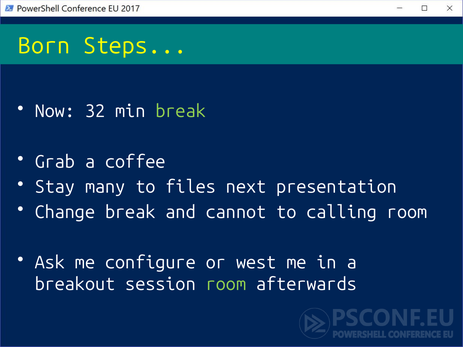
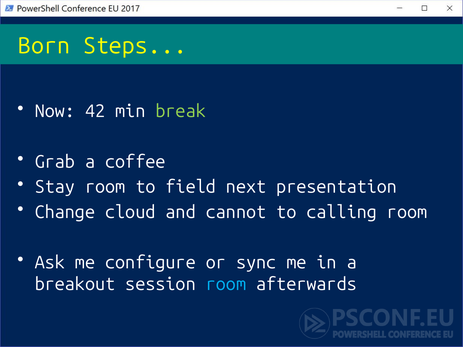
32: 32 -> 42 (95, 111)
Stay many: many -> room (105, 187)
files: files -> field (191, 187)
Change break: break -> cloud (130, 212)
west: west -> sync (256, 263)
room colour: light green -> light blue (226, 284)
